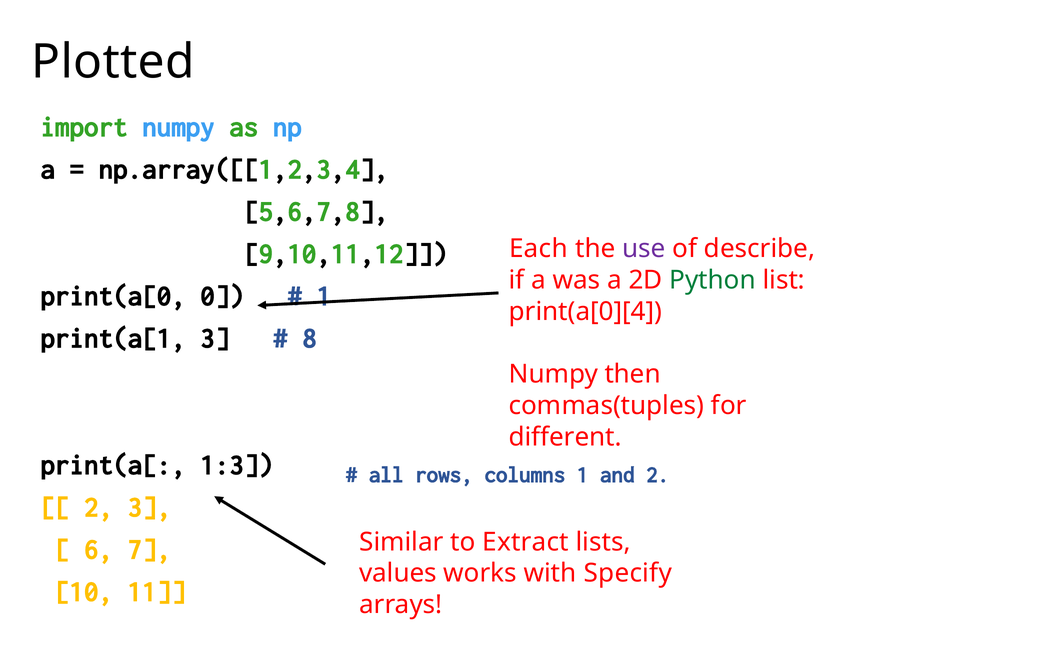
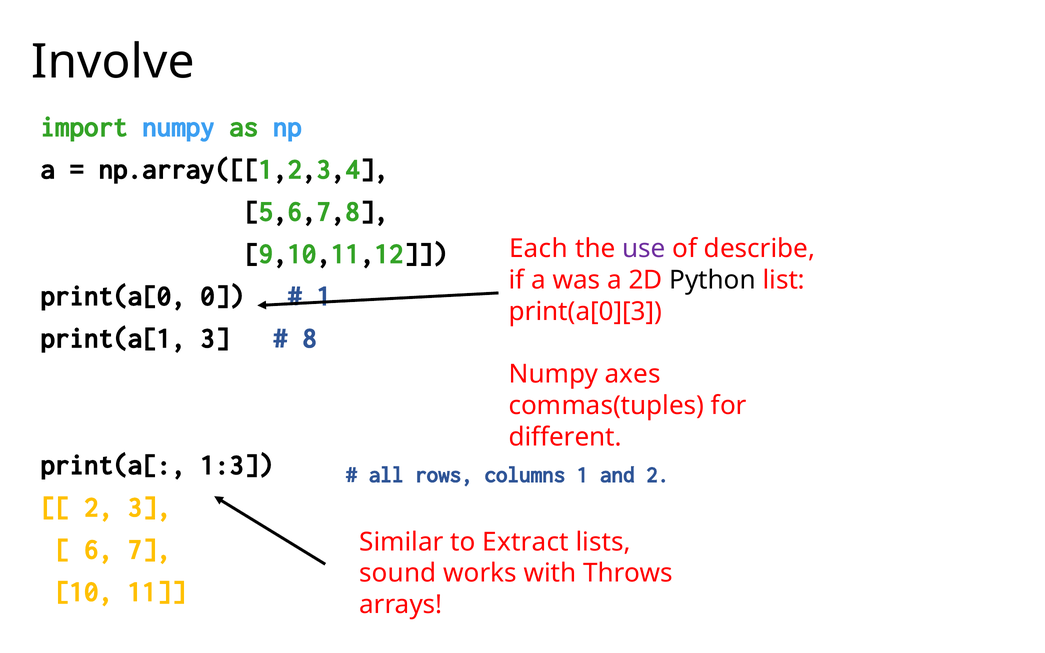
Plotted: Plotted -> Involve (113, 62)
Python colour: green -> black (713, 280)
print(a[0][4: print(a[0][4 -> print(a[0][3 (585, 312)
then: then -> axes (633, 374)
values: values -> sound (398, 573)
Specify: Specify -> Throws (628, 573)
